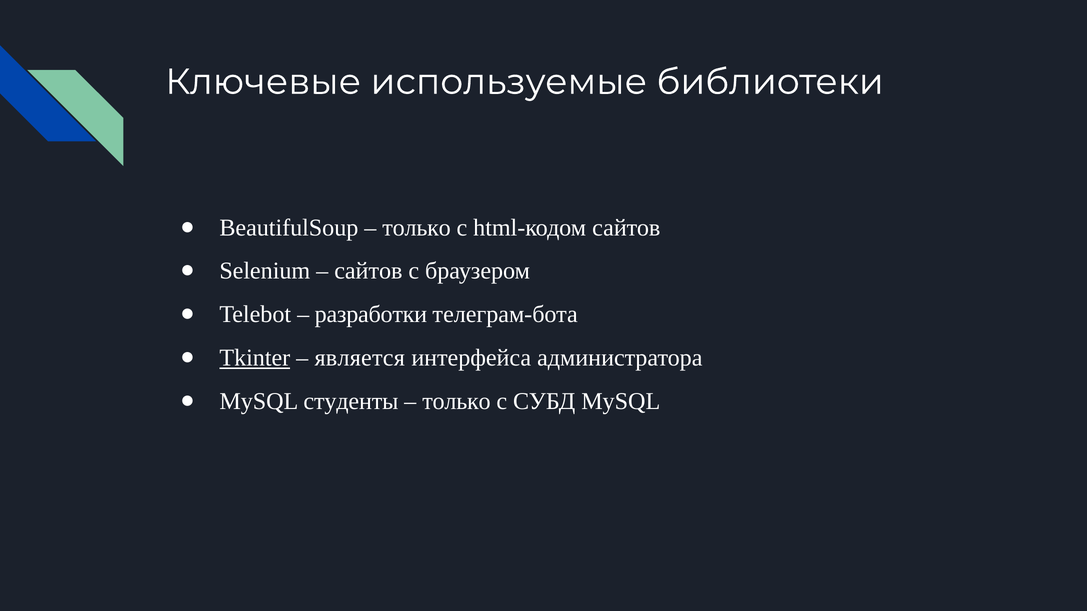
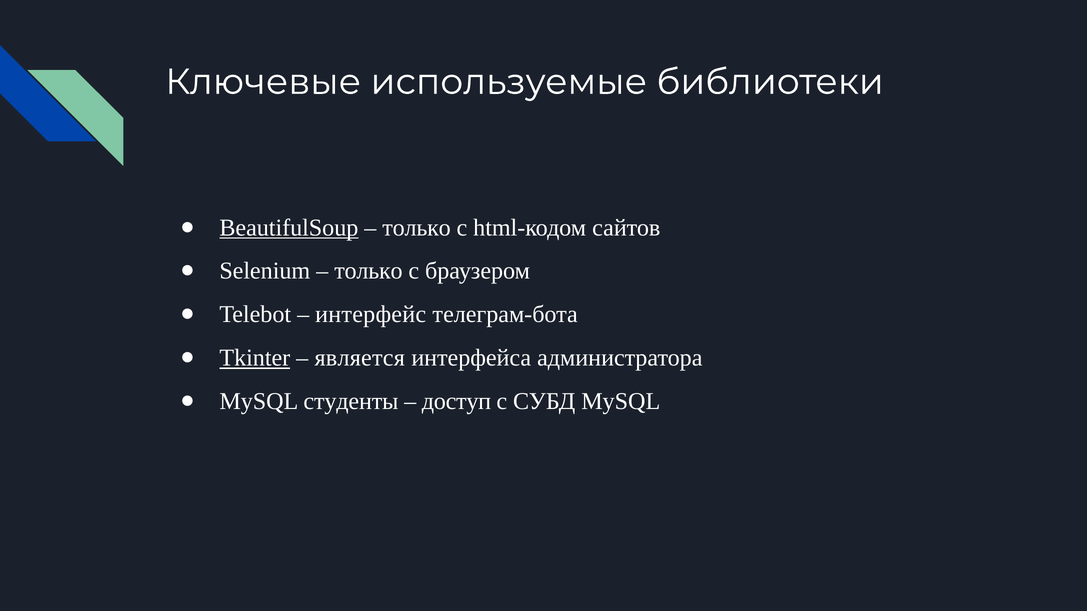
BeautifulSoup underline: none -> present (289, 228)
сайтов: сайтов -> только (368, 271)
разработки: разработки -> интерфейс (371, 315)
только: только -> доступ (456, 401)
